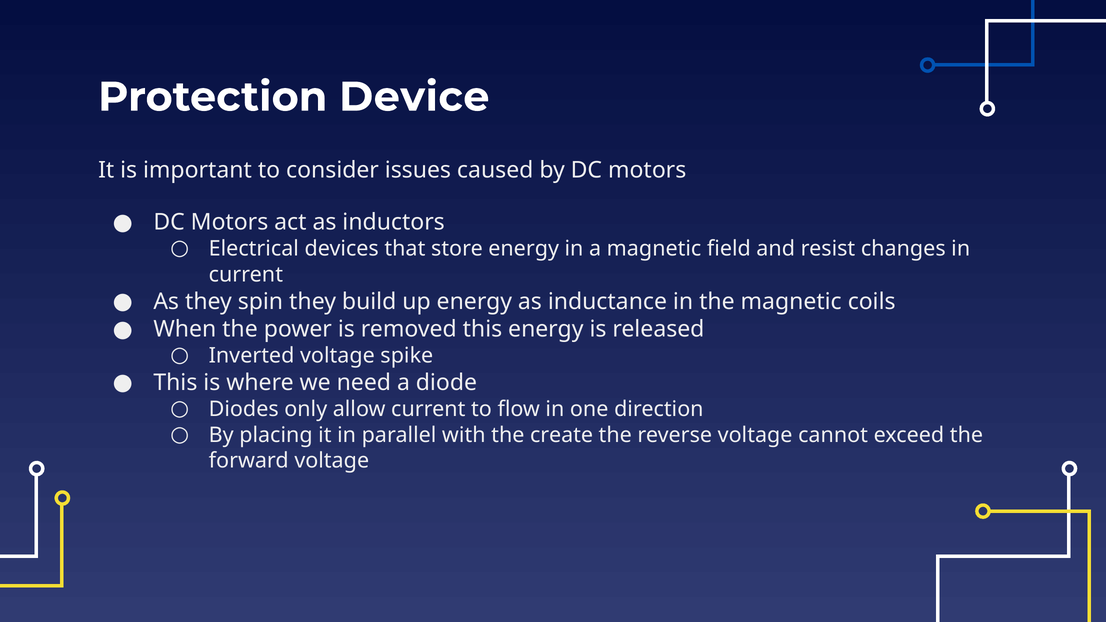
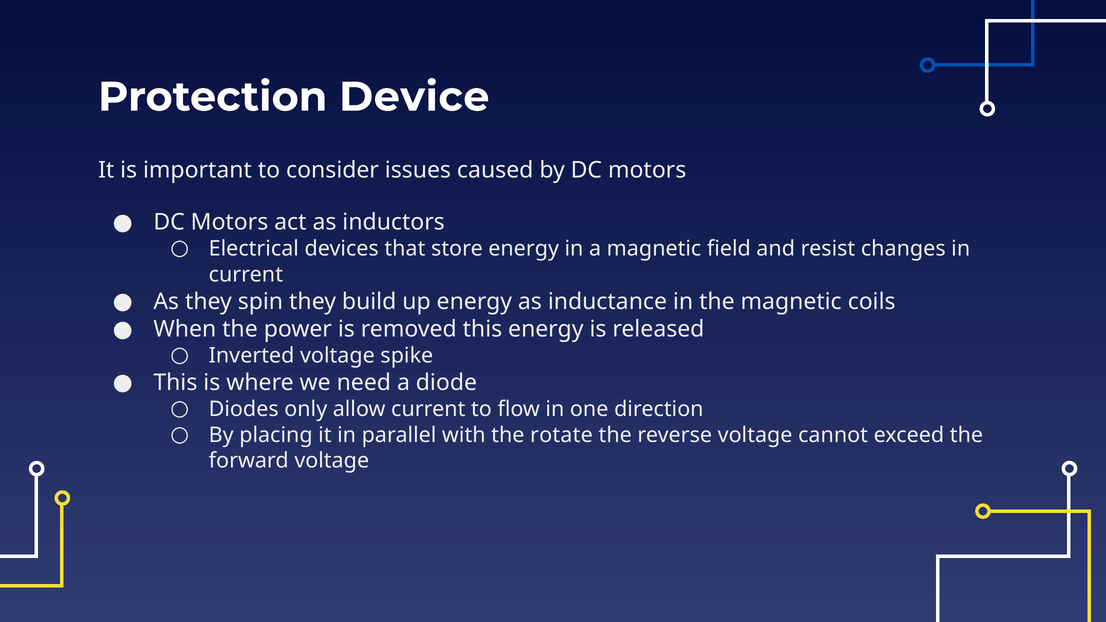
create: create -> rotate (561, 435)
